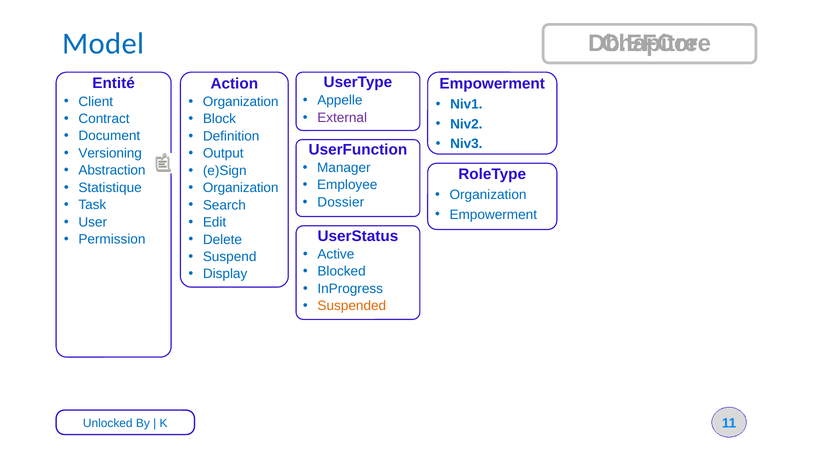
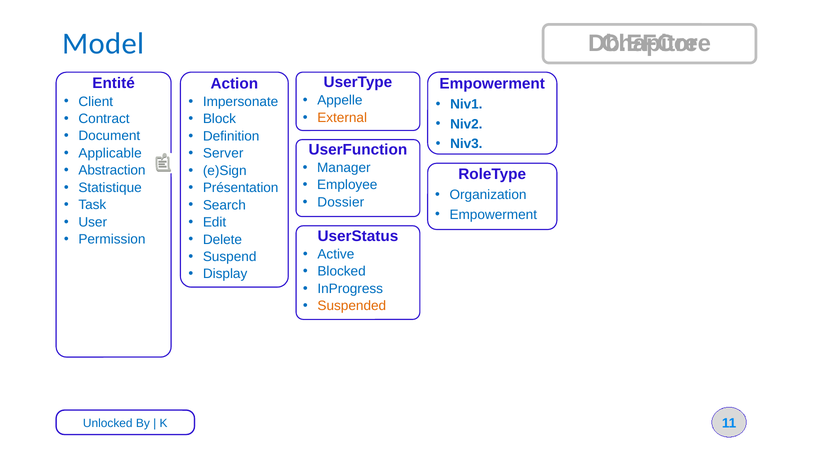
Organization: Organization -> Impersonate (241, 102)
External colour: purple -> orange (342, 118)
Versioning: Versioning -> Applicable (110, 153)
Output: Output -> Server (223, 154)
Organization: Organization -> Présentation (241, 188)
